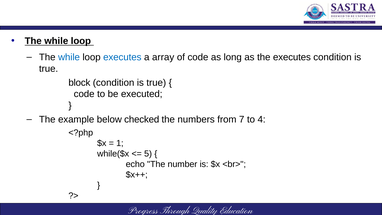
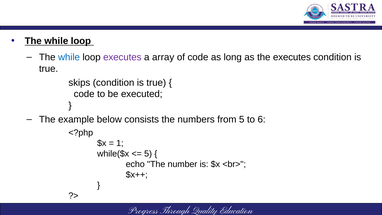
executes colour: blue -> purple (122, 57)
block: block -> skips (79, 83)
checked: checked -> consists (142, 119)
from 7: 7 -> 5 (242, 119)
4: 4 -> 6 (262, 119)
